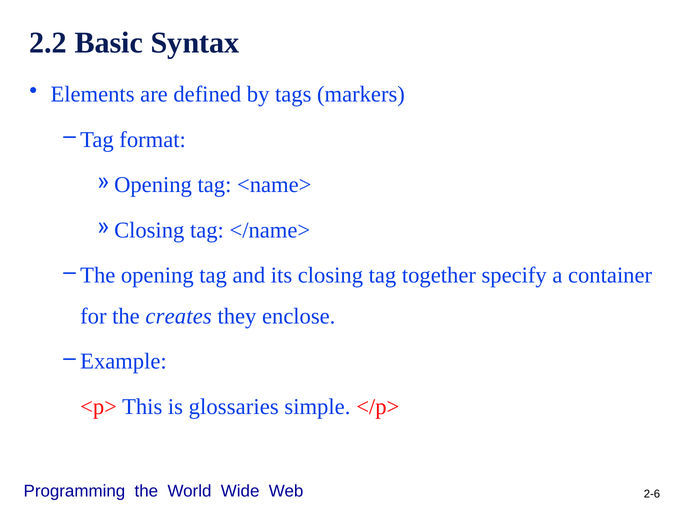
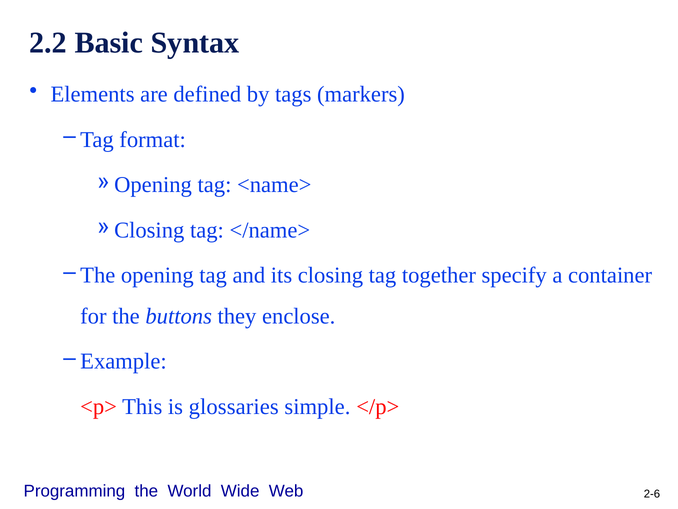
creates: creates -> buttons (179, 316)
